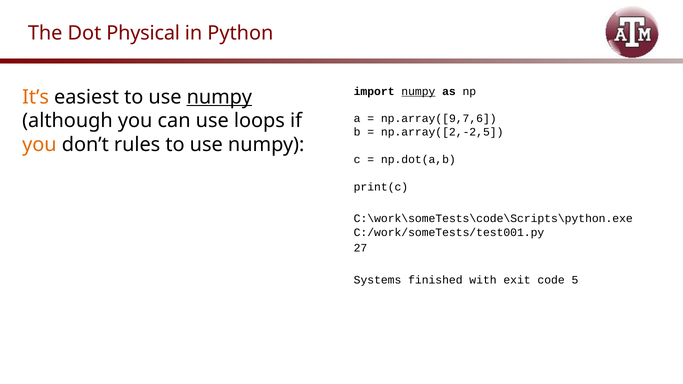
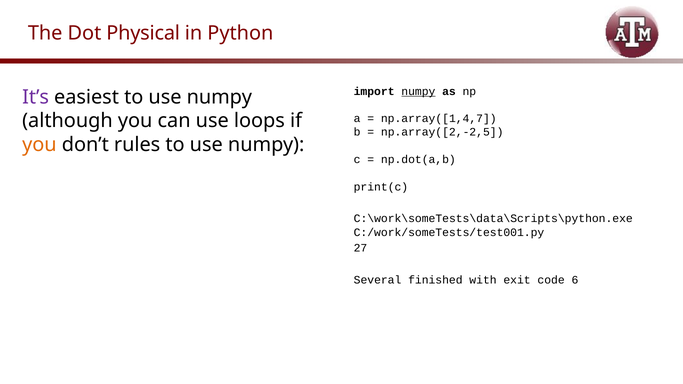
It’s colour: orange -> purple (36, 97)
numpy underline: present -> none (219, 97)
np.array([9,7,6: np.array([9,7,6 -> np.array([1,4,7 (439, 119)
C:\work\someTests\code\Scripts\python.exe: C:\work\someTests\code\Scripts\python.exe -> C:\work\someTests\data\Scripts\python.exe (493, 219)
Systems: Systems -> Several (378, 280)
5: 5 -> 6 (575, 280)
